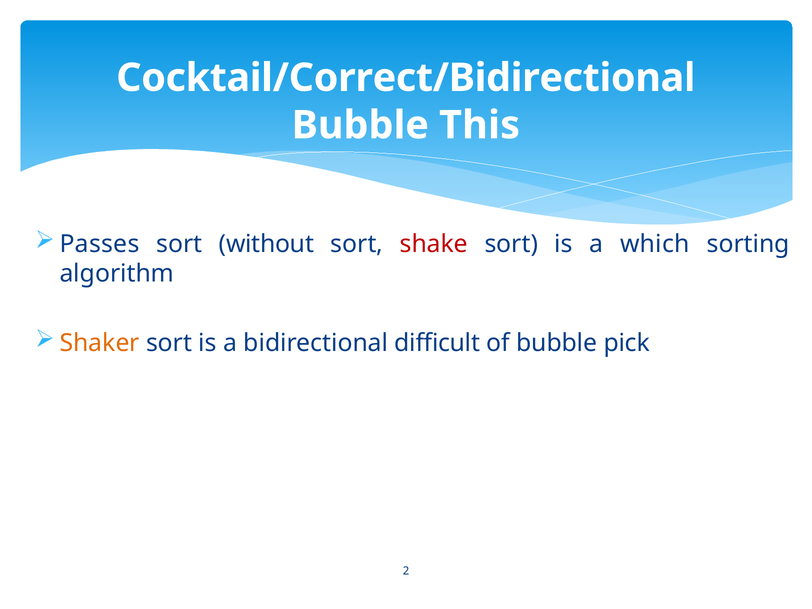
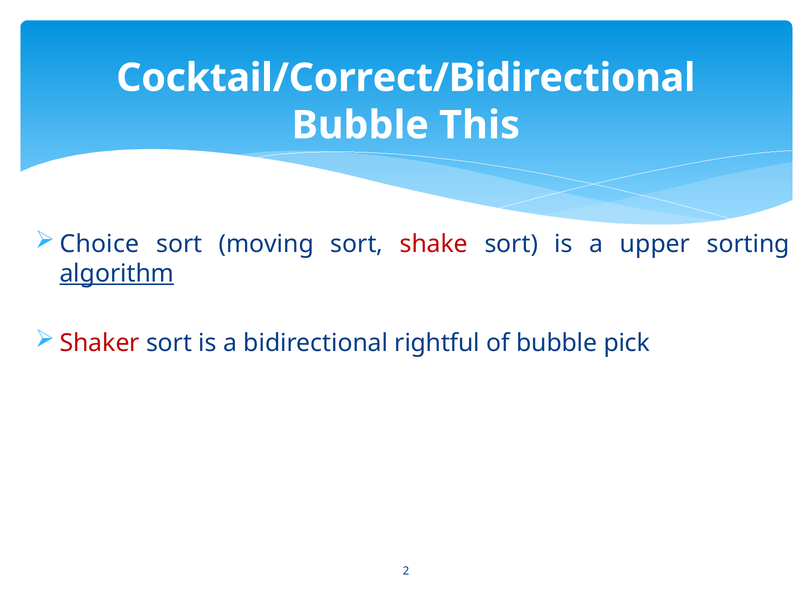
Passes: Passes -> Choice (100, 244)
without: without -> moving (266, 244)
which: which -> upper (655, 244)
algorithm underline: none -> present (117, 274)
Shaker colour: orange -> red (100, 343)
difficult: difficult -> rightful (437, 343)
